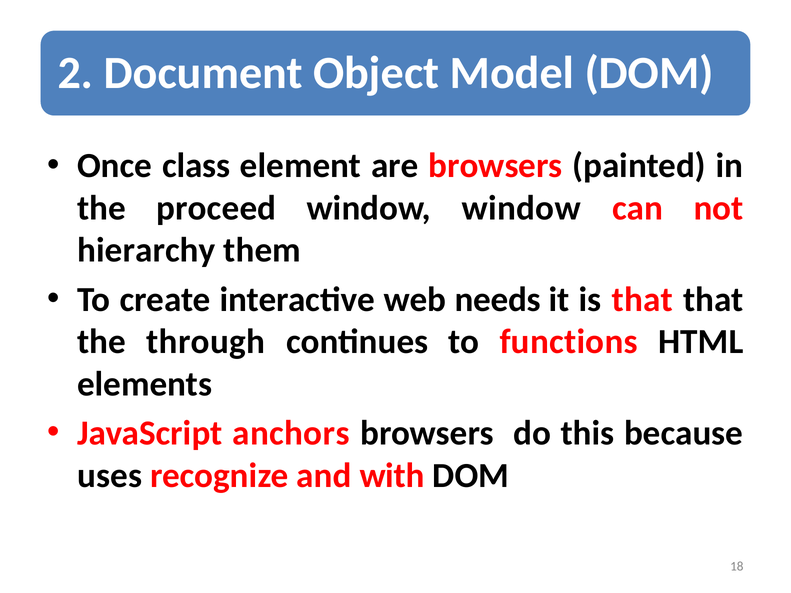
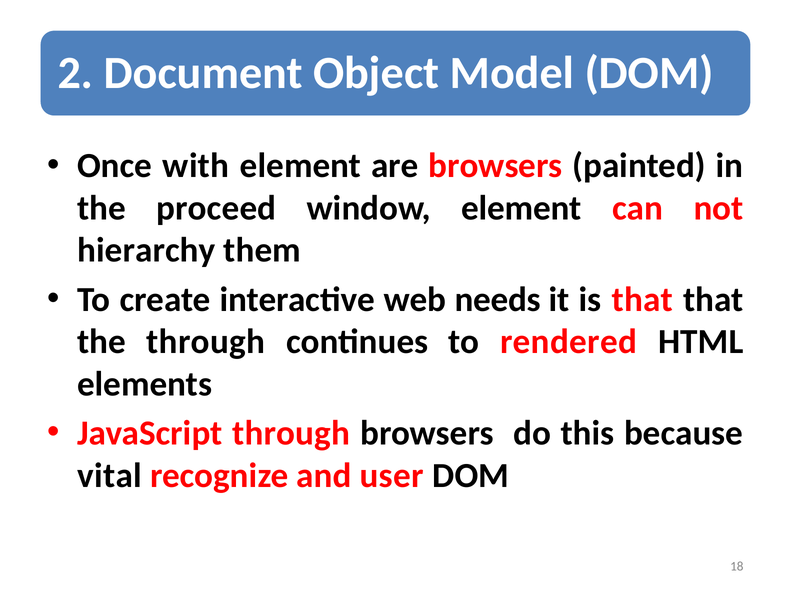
class: class -> with (196, 166)
window window: window -> element (521, 208)
functions: functions -> rendered (569, 342)
JavaScript anchors: anchors -> through (291, 433)
uses: uses -> vital (109, 476)
with: with -> user (392, 476)
